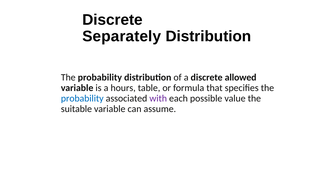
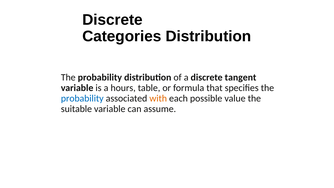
Separately: Separately -> Categories (122, 36)
allowed: allowed -> tangent (241, 77)
with colour: purple -> orange (158, 98)
